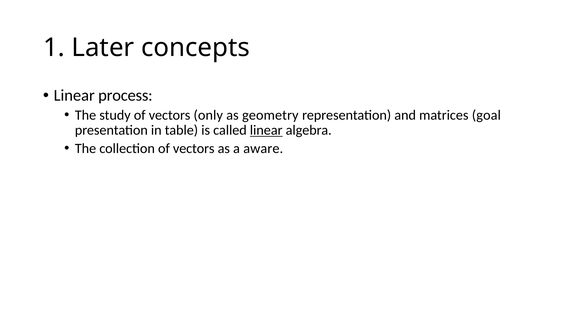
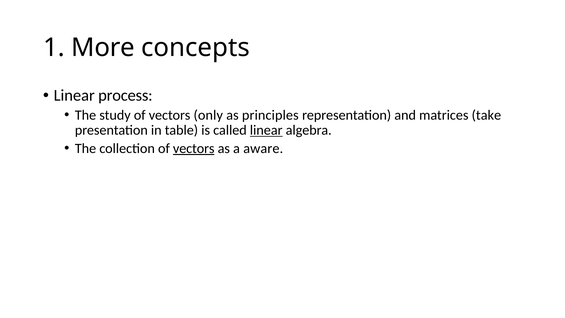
Later: Later -> More (103, 47)
geometry: geometry -> principles (270, 115)
goal: goal -> take (486, 115)
vectors underline: none -> present (194, 148)
